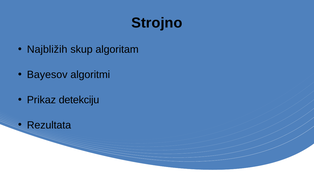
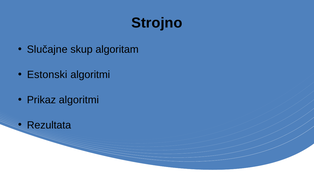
Najbližih: Najbližih -> Slučajne (47, 49)
Bayesov: Bayesov -> Estonski (47, 75)
Prikaz detekciju: detekciju -> algoritmi (79, 100)
